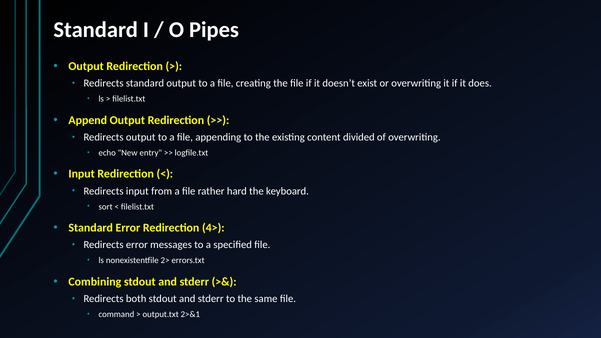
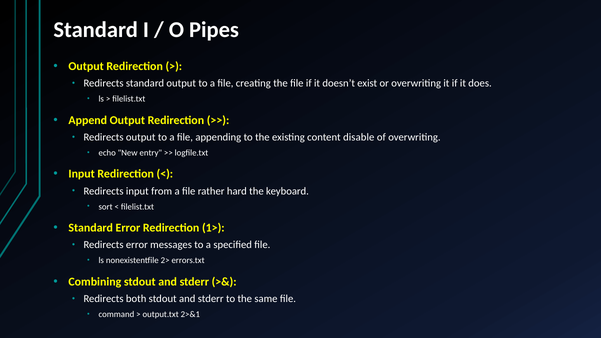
divided: divided -> disable (359, 137)
4>: 4> -> 1> (213, 228)
